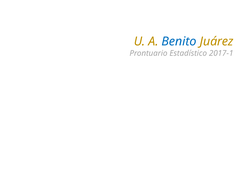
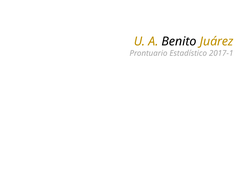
Benito colour: blue -> black (179, 41)
